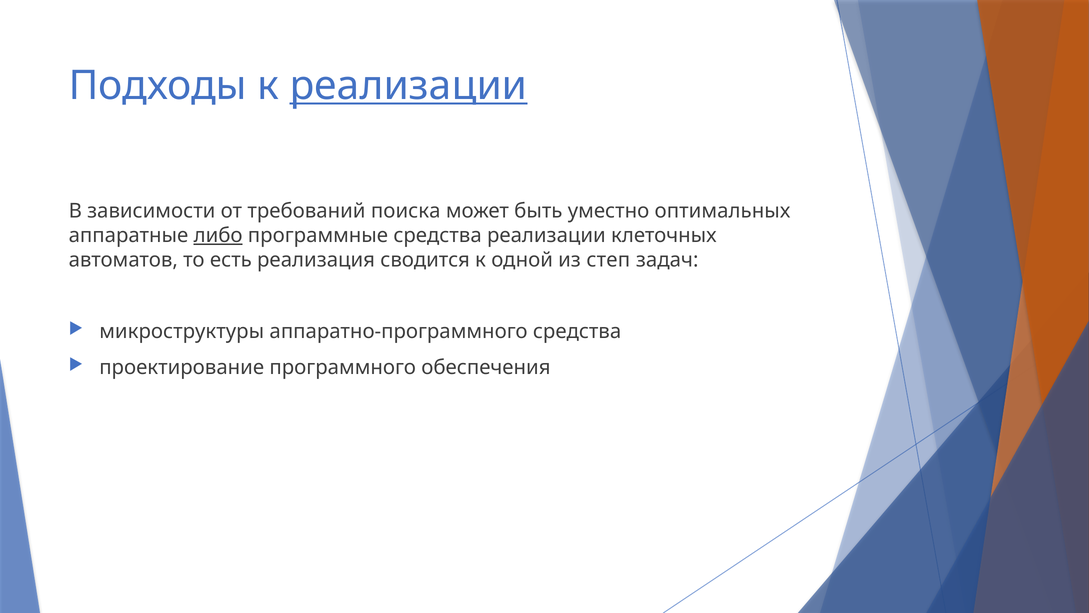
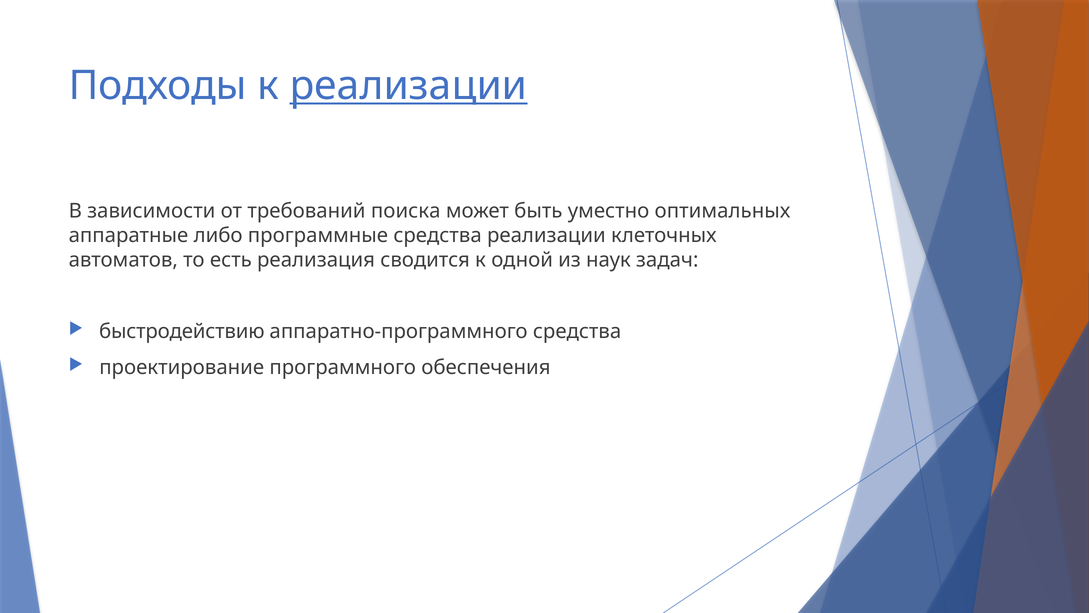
либо underline: present -> none (218, 235)
степ: степ -> наук (608, 260)
микроструктуры: микроструктуры -> быстродействию (182, 331)
